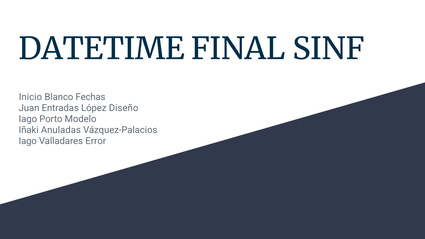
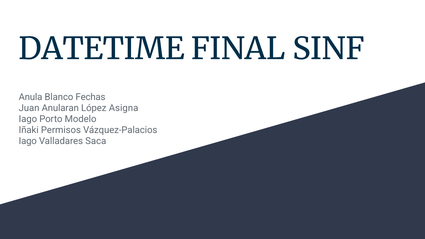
Inicio: Inicio -> Anula (31, 97)
Entradas: Entradas -> Anularan (60, 108)
Diseño: Diseño -> Asigna (124, 108)
Anuladas: Anuladas -> Permisos (61, 130)
Error: Error -> Saca (96, 141)
